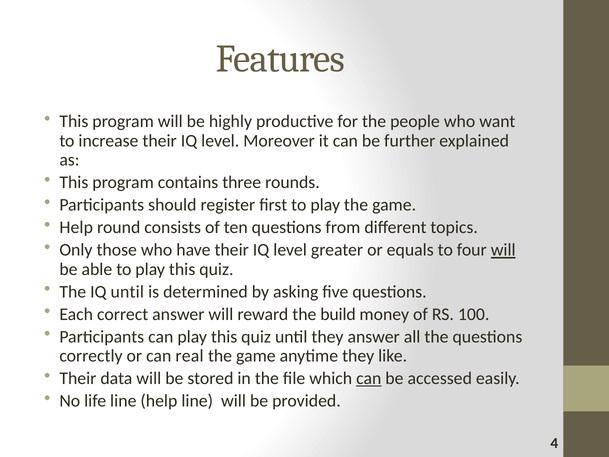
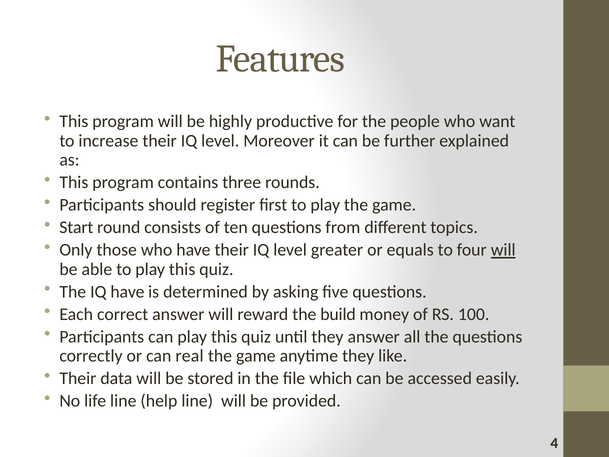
Help: Help -> Start (76, 227)
IQ until: until -> have (127, 292)
can underline: present -> none (369, 378)
